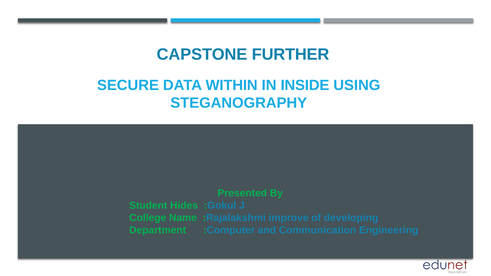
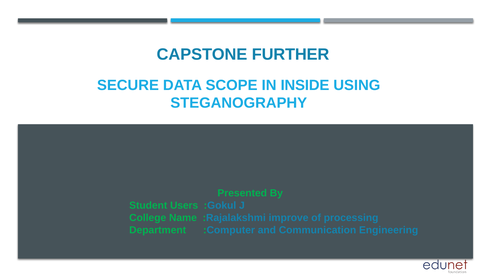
WITHIN: WITHIN -> SCOPE (232, 85)
Hides: Hides -> Users (184, 206)
developing: developing -> processing (351, 218)
